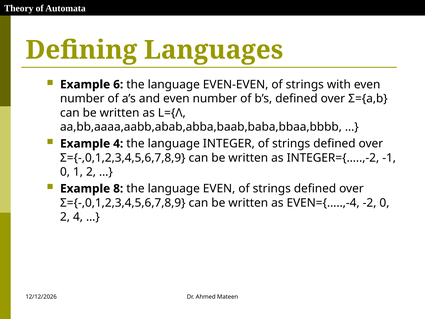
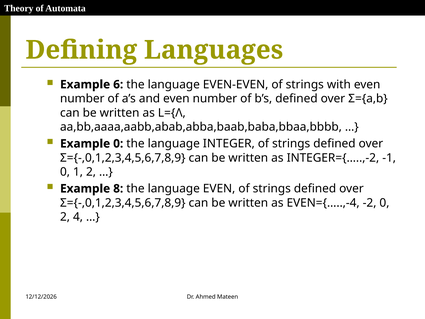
Example 4: 4 -> 0 (118, 144)
